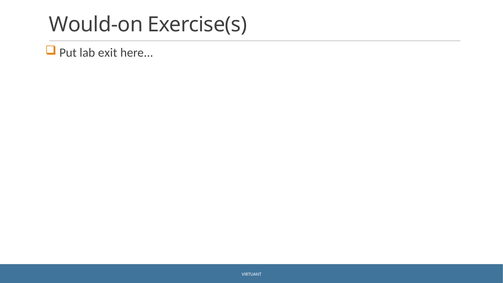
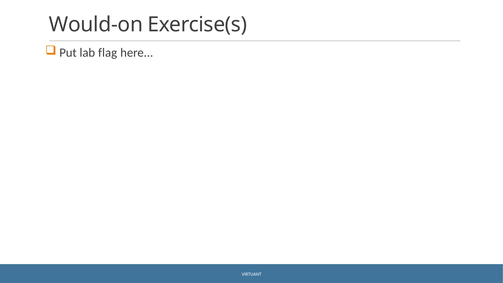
exit: exit -> flag (108, 53)
